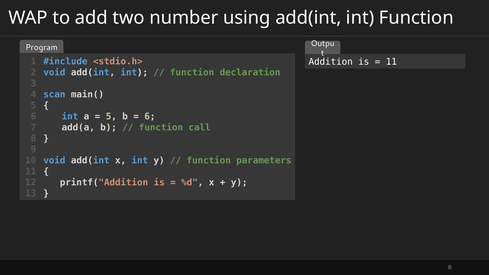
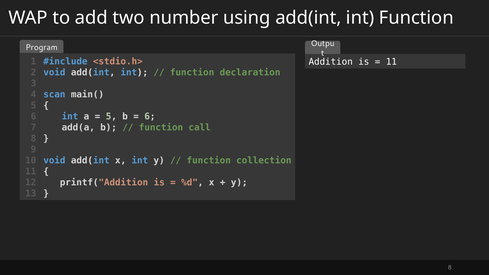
parameters: parameters -> collection (264, 160)
